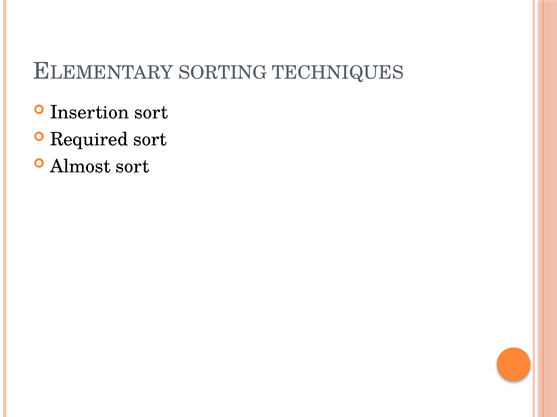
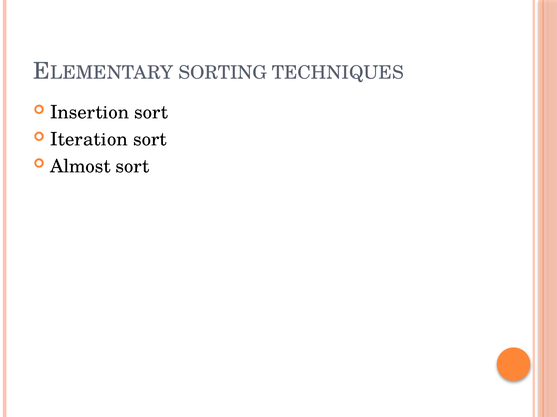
Required: Required -> Iteration (89, 140)
